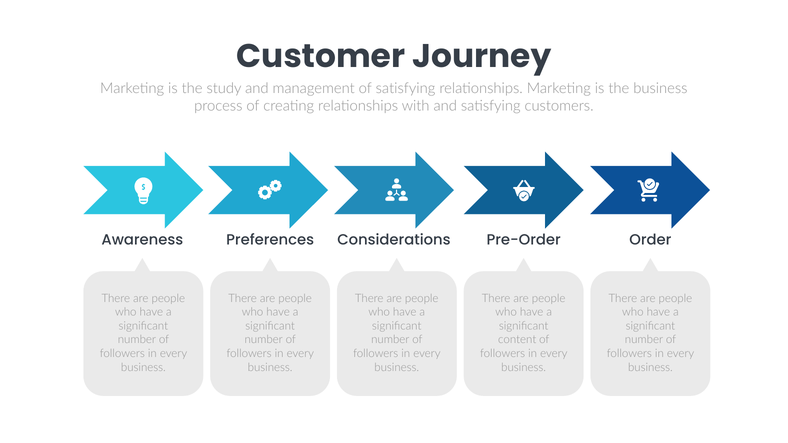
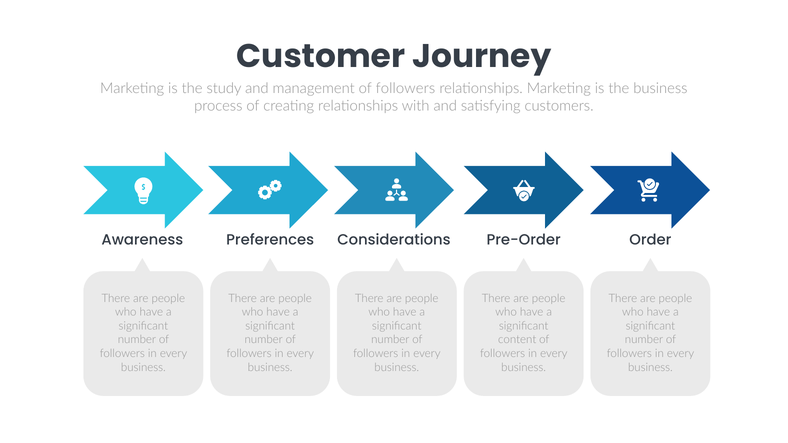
management of satisfying: satisfying -> followers (405, 88)
